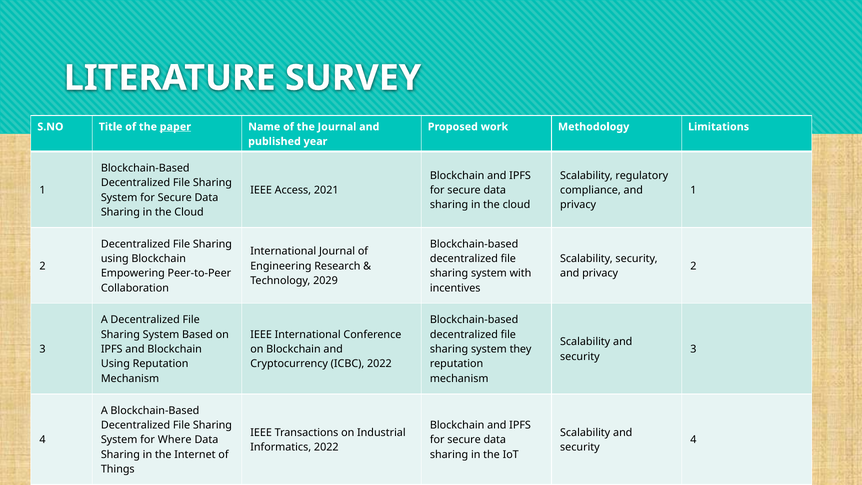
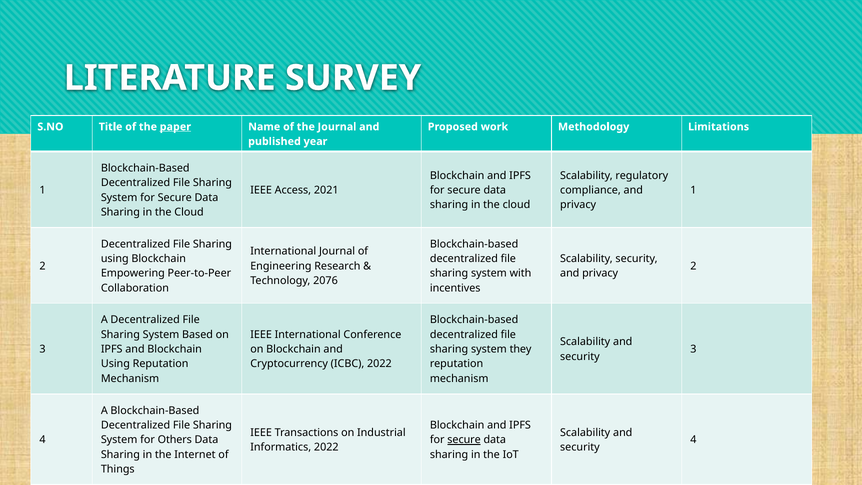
2029: 2029 -> 2076 (325, 281)
Where: Where -> Others (175, 440)
secure underline: none -> present (464, 440)
